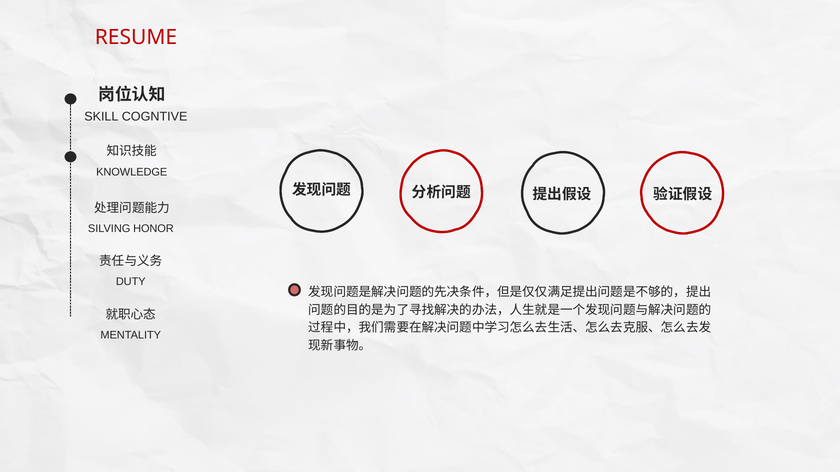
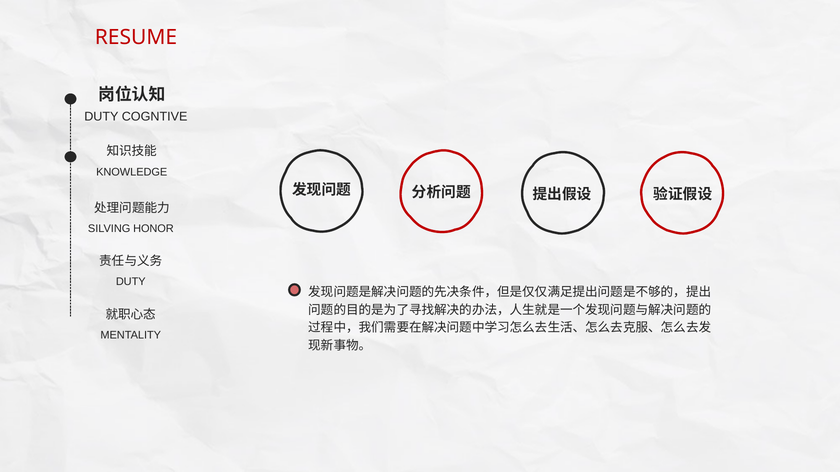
SKILL: SKILL -> DUTY (101, 117)
